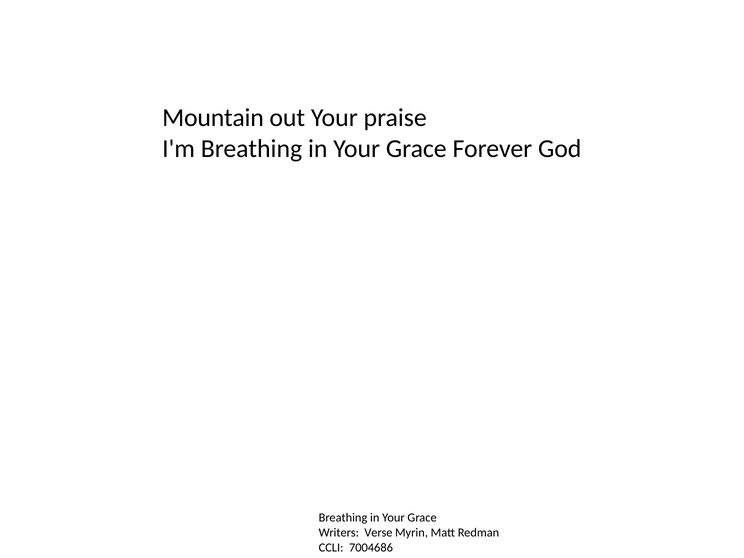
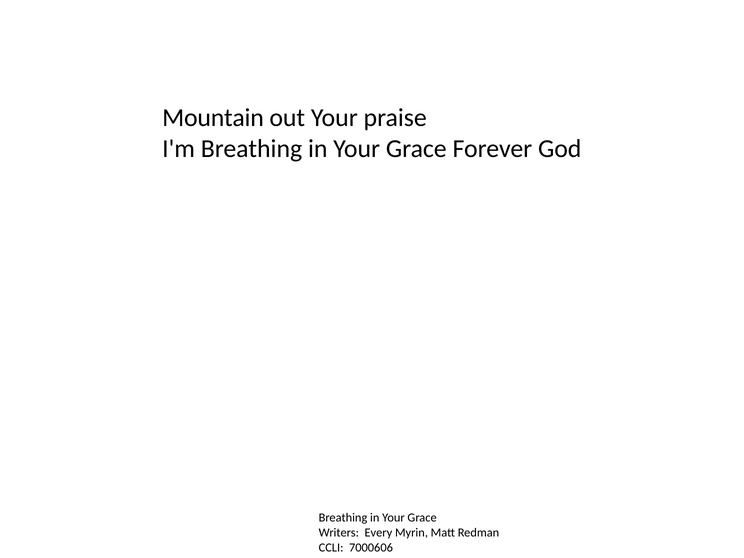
Verse: Verse -> Every (378, 533)
7004686: 7004686 -> 7000606 (371, 548)
